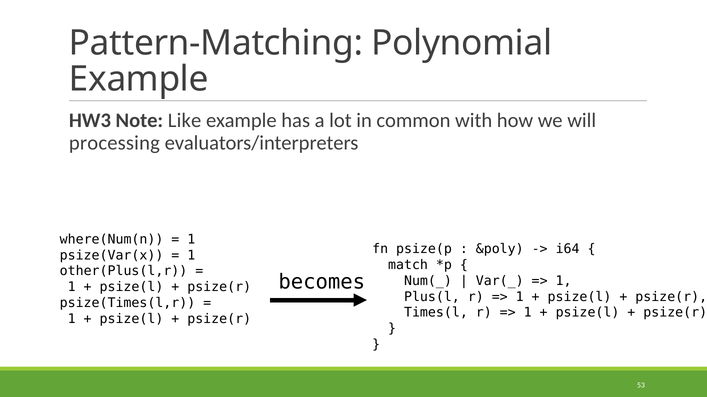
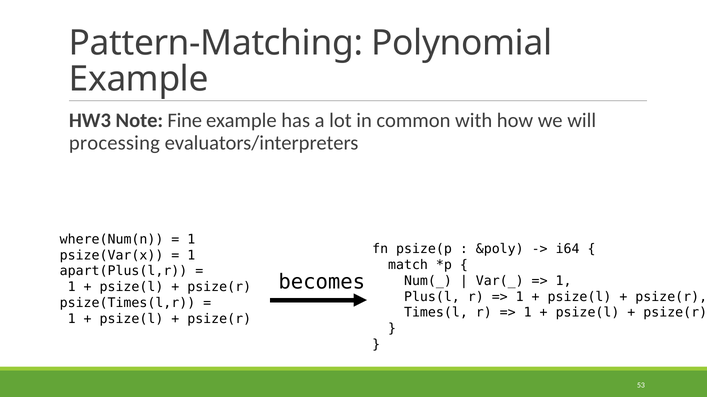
Like: Like -> Fine (185, 121)
other(Plus(l,r: other(Plus(l,r -> apart(Plus(l,r (124, 272)
